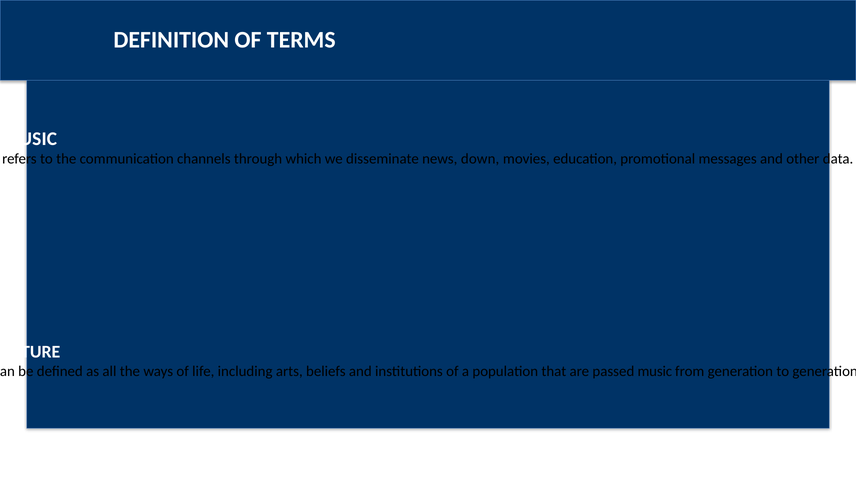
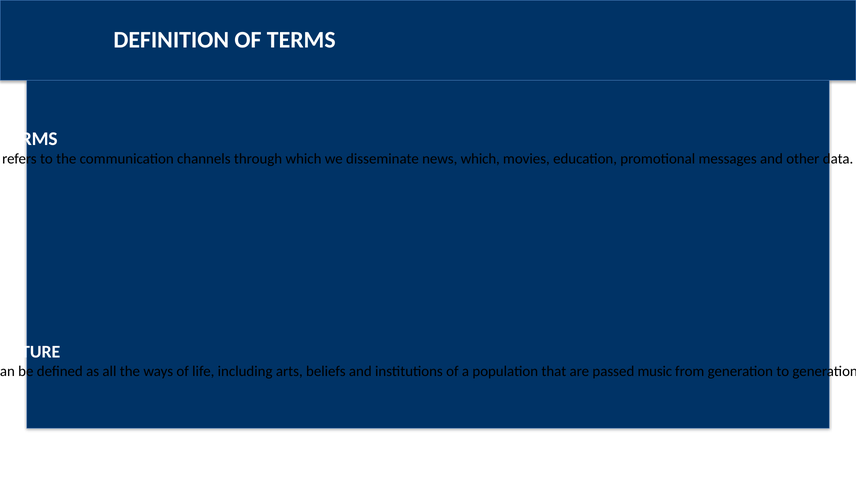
MUSIC: MUSIC -> TERMS (30, 139)
news down: down -> which (480, 159)
